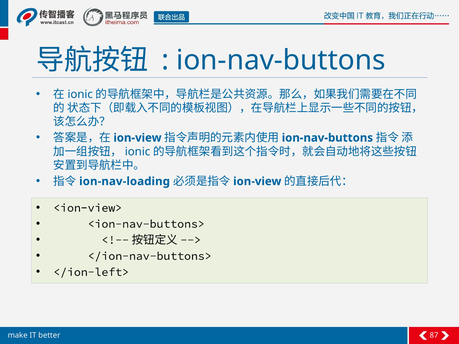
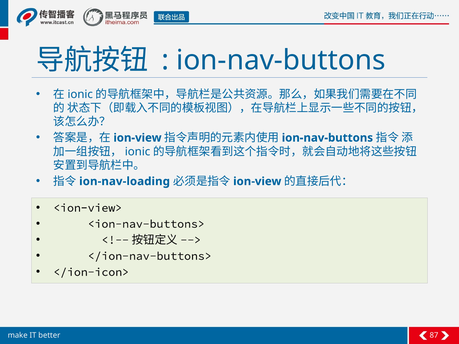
</ion-left>: </ion-left> -> </ion-icon> (91, 272)
